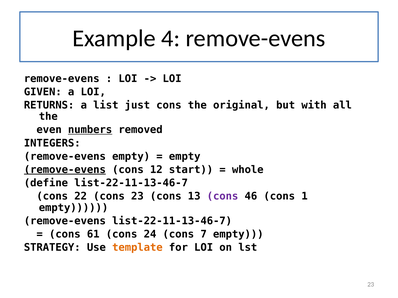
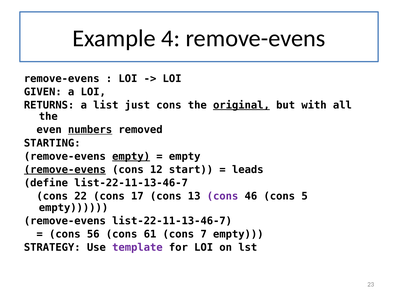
original underline: none -> present (241, 105)
INTEGERS: INTEGERS -> STARTING (52, 143)
empty underline: none -> present (131, 157)
whole: whole -> leads (248, 170)
cons 23: 23 -> 17 (137, 197)
1: 1 -> 5 (305, 197)
61: 61 -> 56 (93, 235)
24: 24 -> 61 (150, 235)
template colour: orange -> purple (137, 248)
